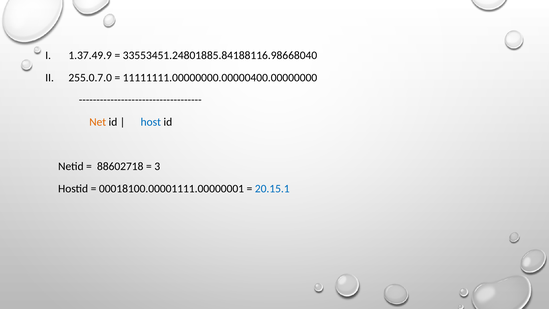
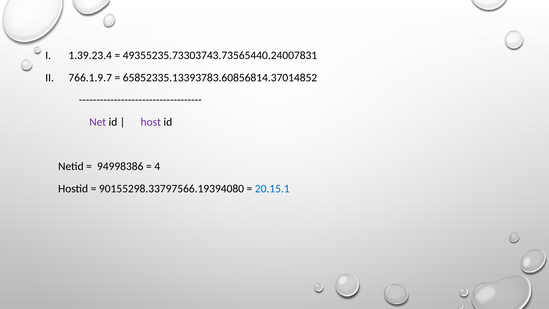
1.37.49.9: 1.37.49.9 -> 1.39.23.4 (90, 55)
33553451.24801885.84188116.98668040: 33553451.24801885.84188116.98668040 -> 49355235.73303743.73565440.24007831 (220, 55)
255.0.7.0: 255.0.7.0 -> 766.1.9.7 (90, 78)
11111111.00000000.00000400.00000000: 11111111.00000000.00000400.00000000 -> 65852335.13393783.60856814.37014852 (220, 78)
Net colour: orange -> purple (98, 122)
host colour: blue -> purple (151, 122)
88602718: 88602718 -> 94998386 (120, 166)
3: 3 -> 4 (157, 166)
00018100.00001111.00000001: 00018100.00001111.00000001 -> 90155298.33797566.19394080 (171, 189)
